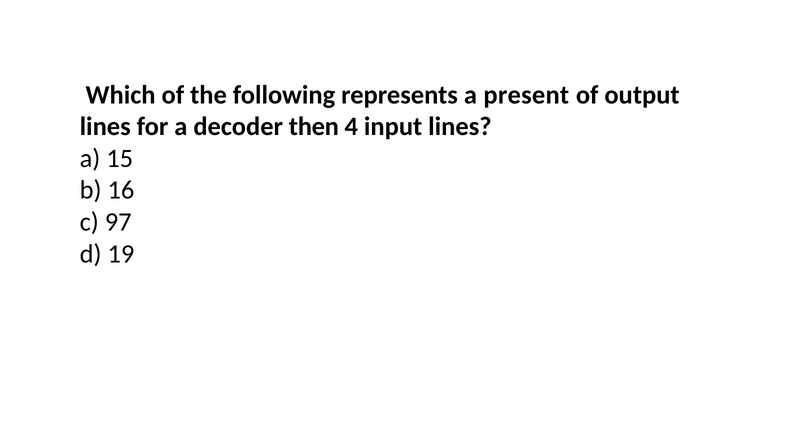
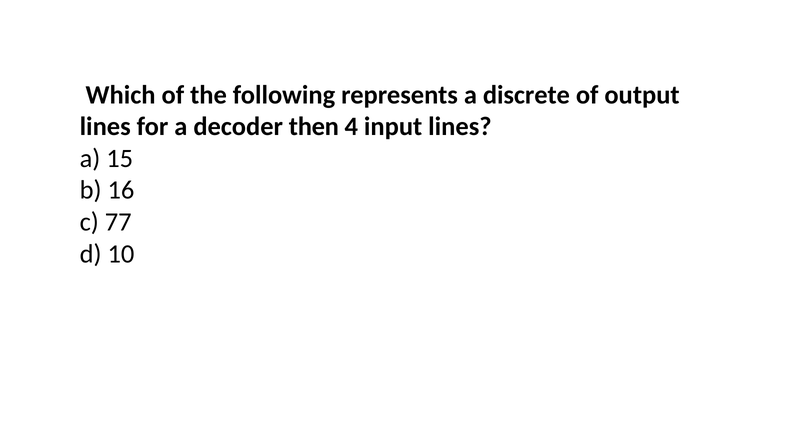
present: present -> discrete (526, 95)
97: 97 -> 77 (118, 222)
19: 19 -> 10 (121, 254)
